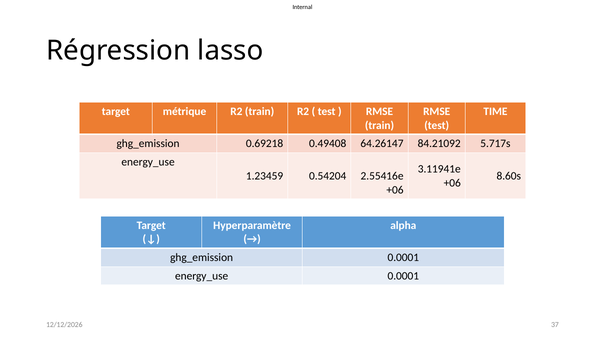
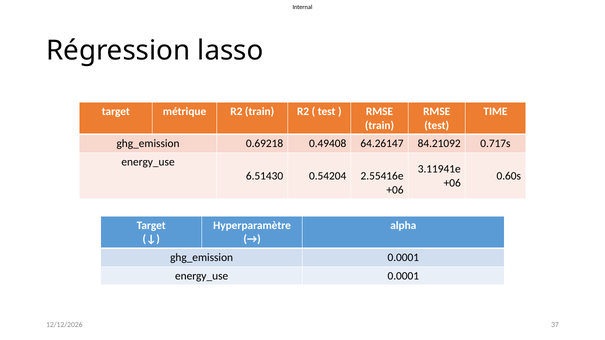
5.717s: 5.717s -> 0.717s (495, 144)
1.23459: 1.23459 -> 6.51430 (265, 176)
8.60s: 8.60s -> 0.60s (509, 176)
